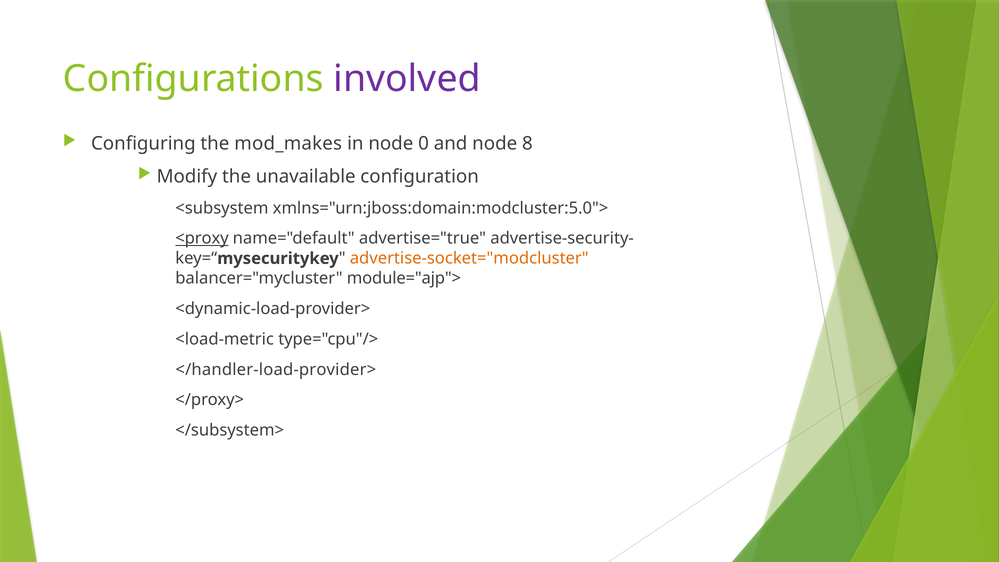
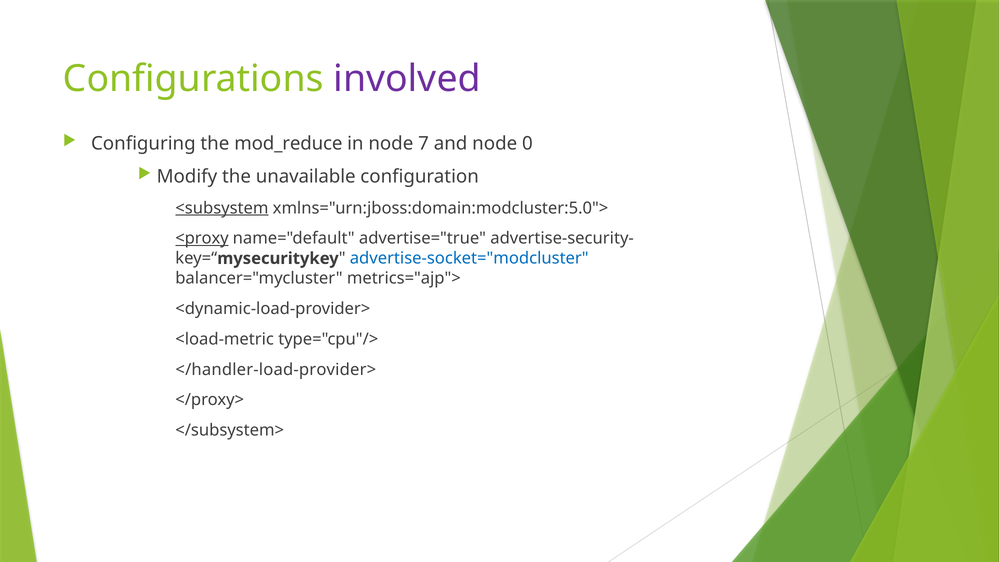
mod_makes: mod_makes -> mod_reduce (288, 144)
0: 0 -> 7 (424, 144)
8: 8 -> 0 (527, 144)
<subsystem underline: none -> present (222, 208)
advertise-socket="modcluster colour: orange -> blue (469, 258)
module="ajp">: module="ajp"> -> metrics="ajp"> (404, 278)
